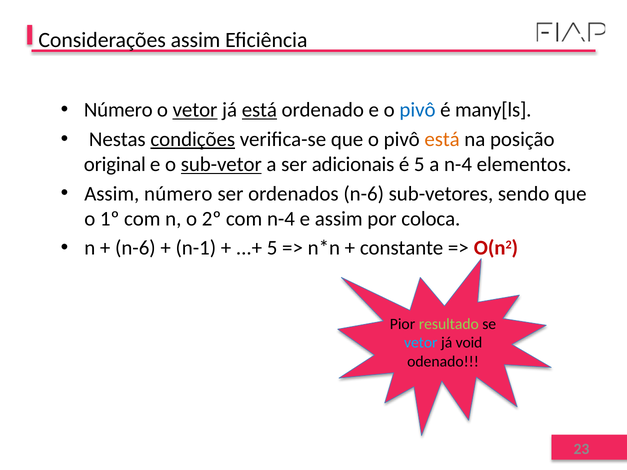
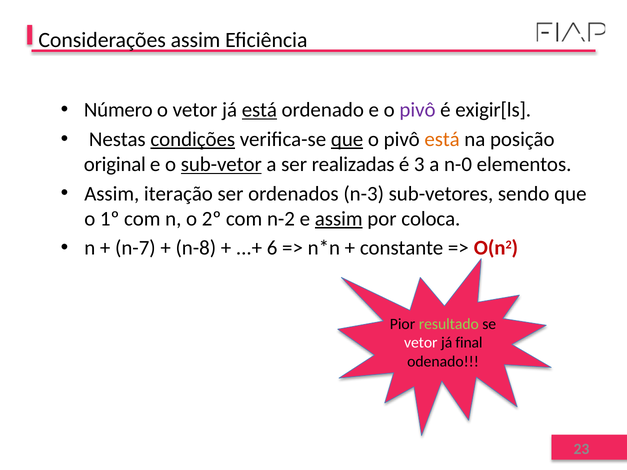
vetor underline: present -> none (195, 110)
pivô colour: blue -> purple (418, 110)
many[ls: many[ls -> exigir[ls (493, 110)
que underline: none -> present (347, 139)
adicionais: adicionais -> realizadas (353, 164)
é 5: 5 -> 3 (419, 164)
a n-4: n-4 -> n-0 (458, 164)
Assim número: número -> iteração (178, 194)
ordenados n-6: n-6 -> n-3 (364, 194)
com n-4: n-4 -> n-2 (281, 219)
assim underline: none -> present (339, 219)
n-6: n-6 -> n-7 (135, 248)
n-1: n-1 -> n-8 (196, 248)
5: 5 -> 6 (272, 248)
vetor colour: light blue -> white (421, 343)
void: void -> final (469, 343)
